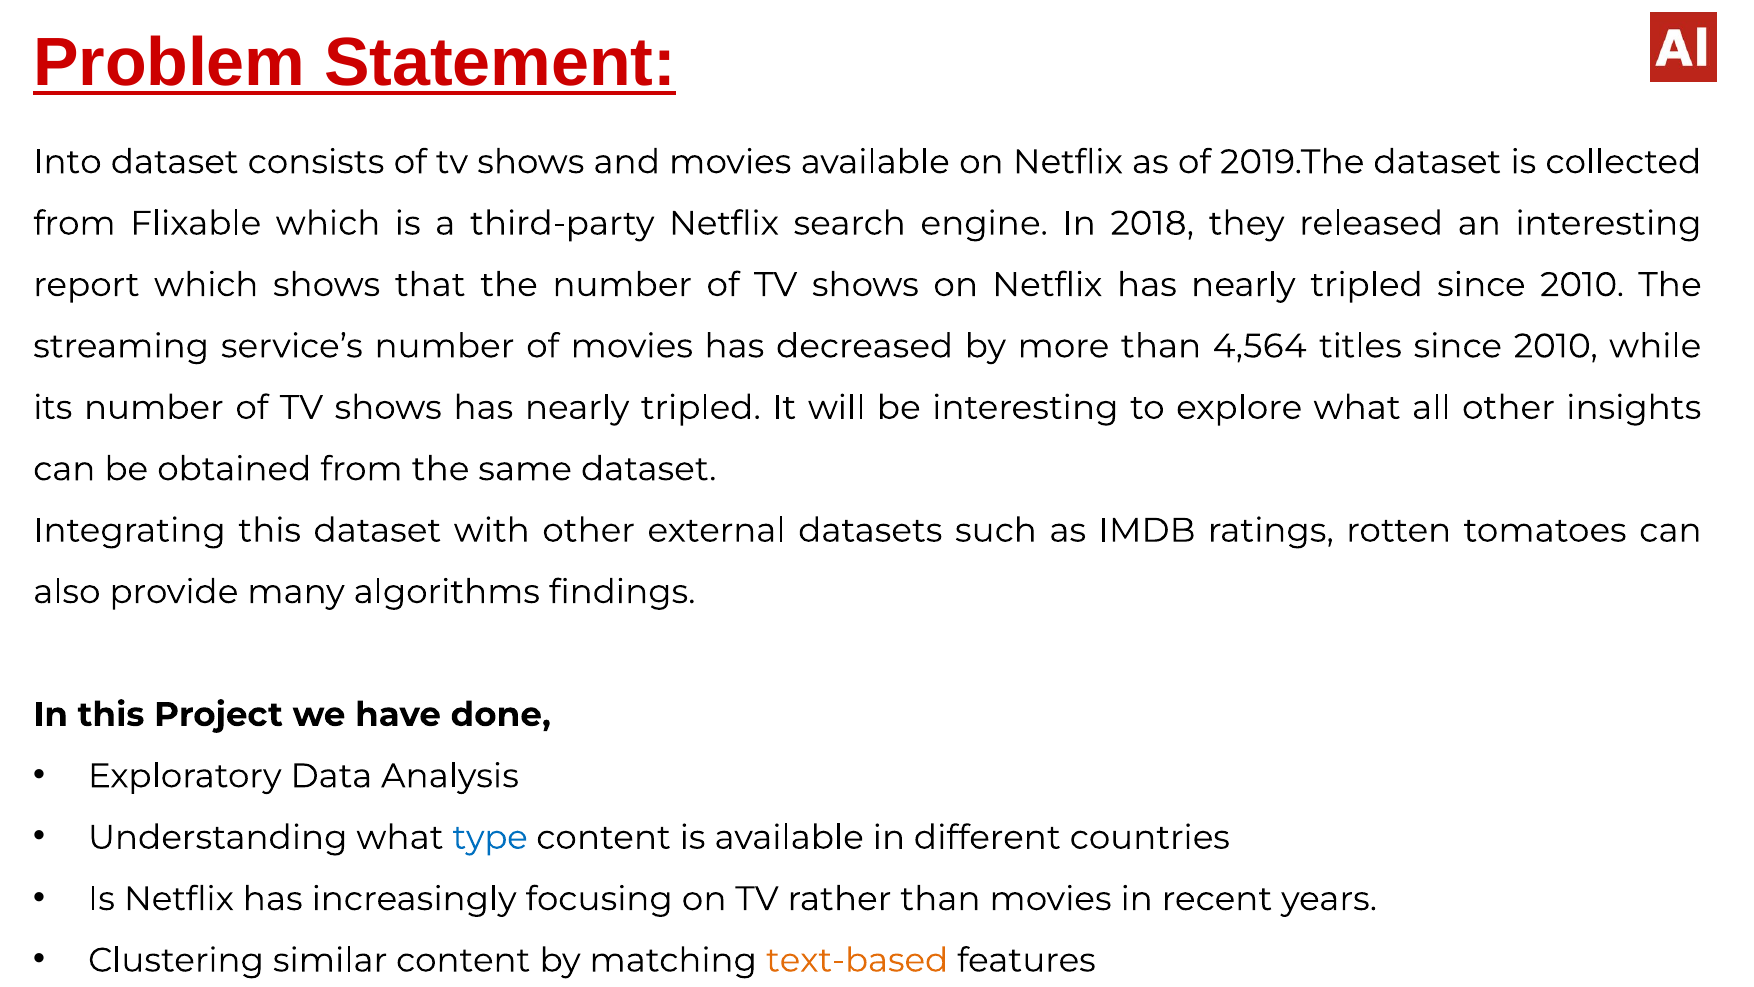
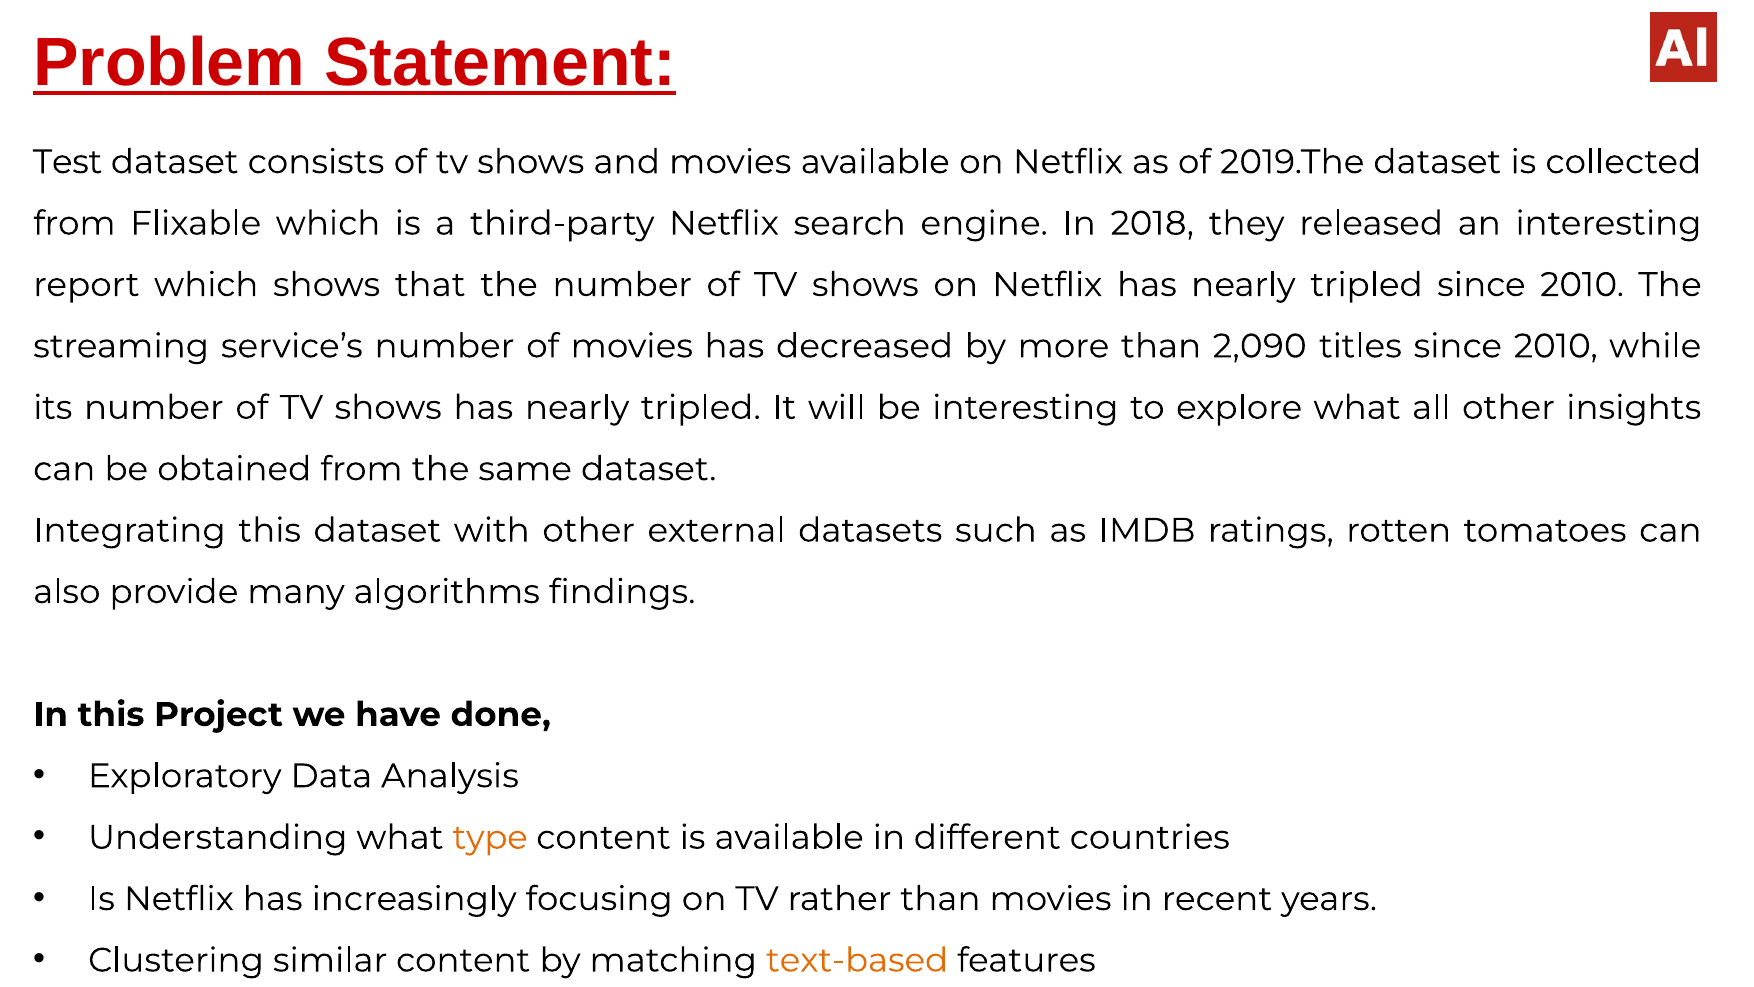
Into: Into -> Test (68, 162)
4,564: 4,564 -> 2,090 (1260, 346)
type colour: blue -> orange (490, 837)
